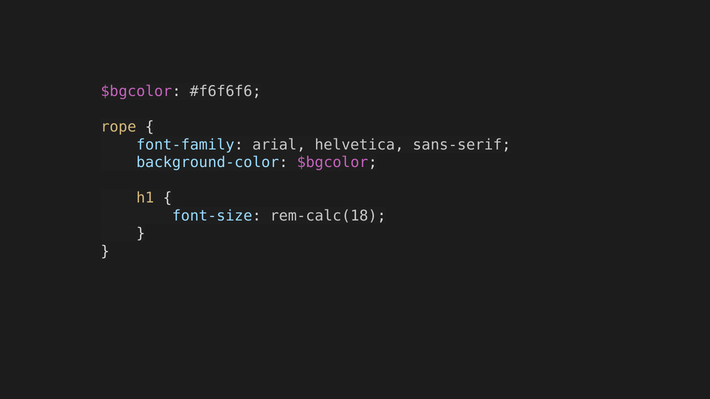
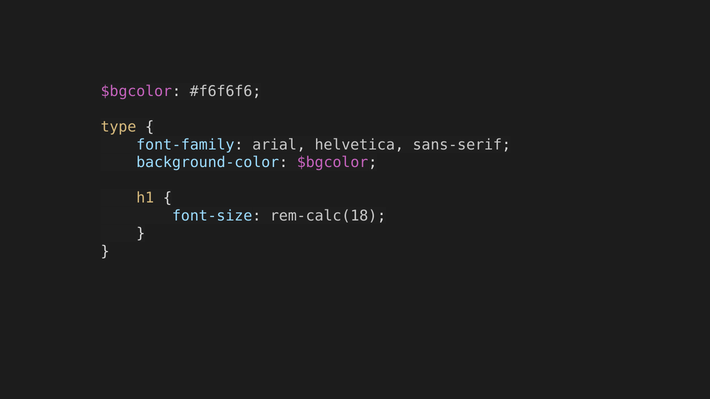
rope: rope -> type (118, 127)
